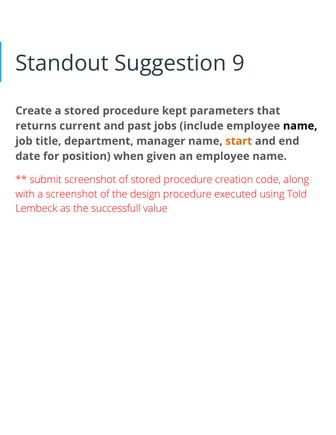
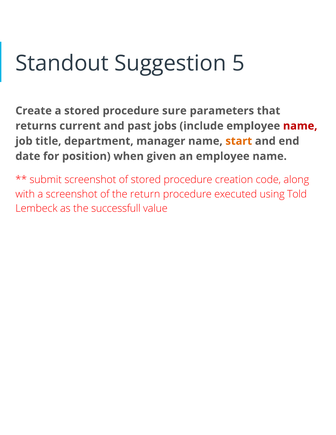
9: 9 -> 5 (238, 63)
kept: kept -> sure (174, 111)
name colour: black -> red (300, 126)
design: design -> return (145, 194)
